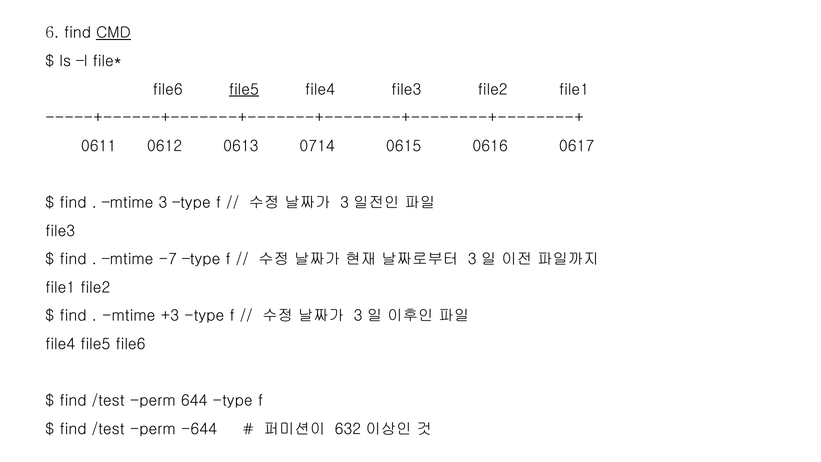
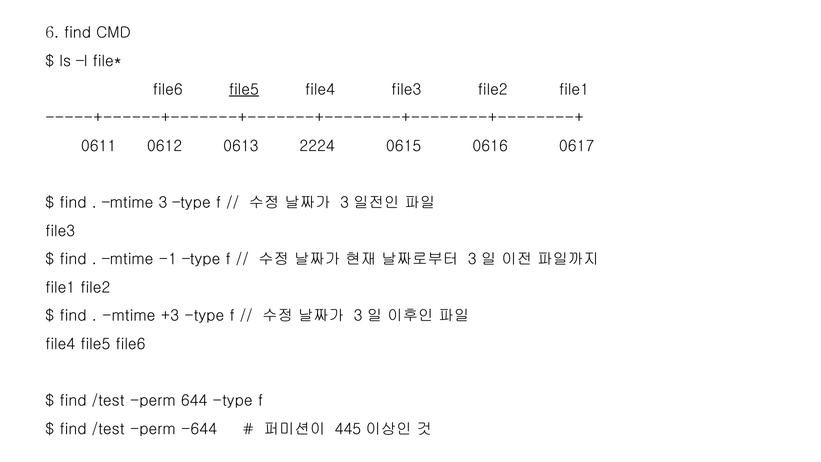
CMD underline: present -> none (114, 33)
0714: 0714 -> 2224 (317, 146)
-7: -7 -> -1 (168, 259)
632: 632 -> 445 (348, 429)
